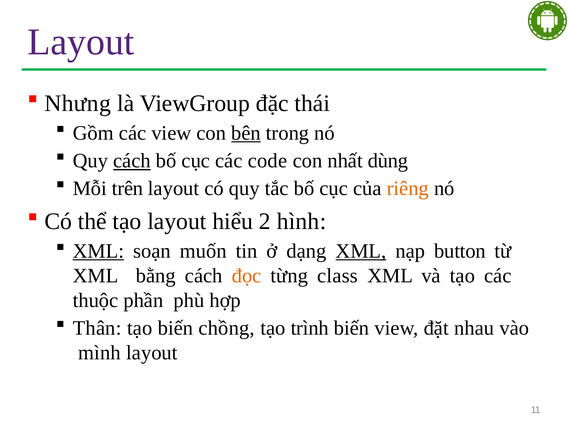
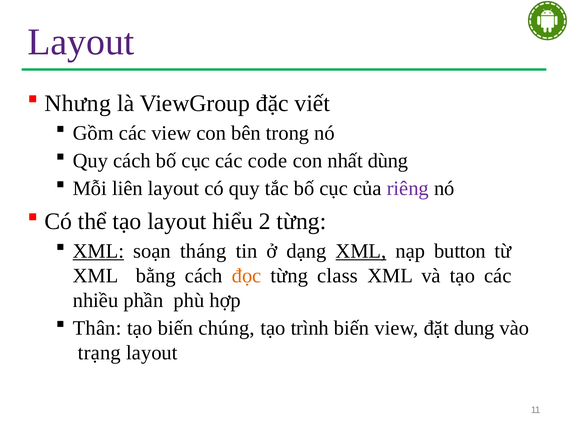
thái: thái -> viết (312, 103)
bên underline: present -> none (246, 133)
cách underline: present -> none (132, 161)
trên: trên -> liên (127, 189)
riêng colour: orange -> purple (408, 189)
2 hình: hình -> từng (302, 221)
muốn: muốn -> tháng (203, 251)
thuộc: thuộc -> nhiều (96, 300)
chồng: chồng -> chúng (227, 328)
nhau: nhau -> dung (474, 328)
mình: mình -> trạng (99, 353)
